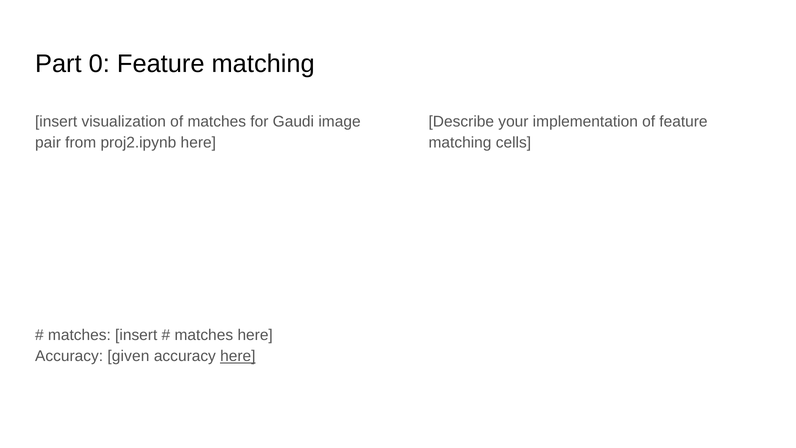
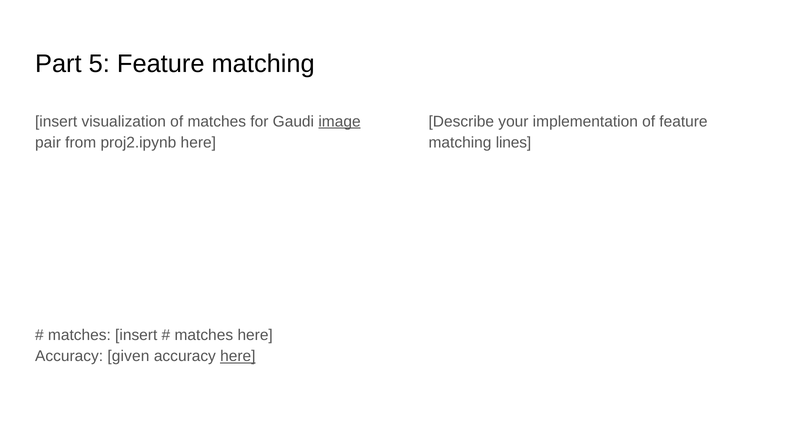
0: 0 -> 5 (99, 64)
image underline: none -> present (340, 121)
cells: cells -> lines (513, 143)
